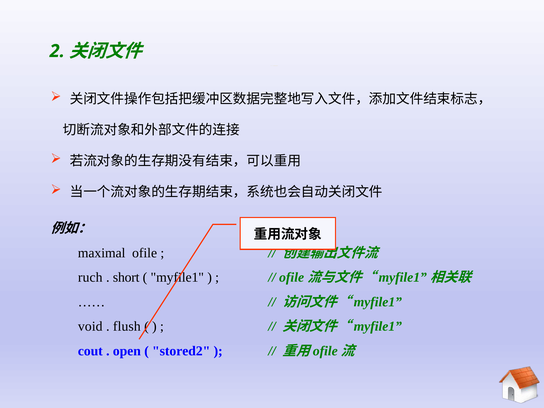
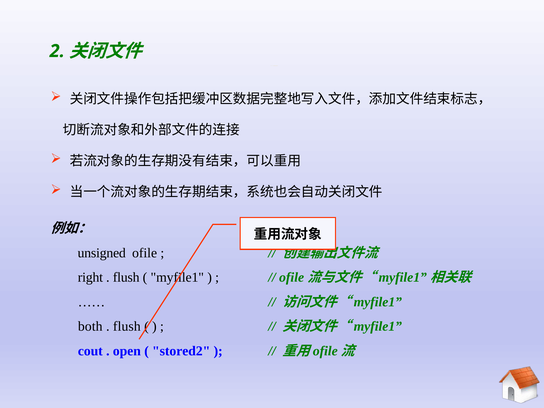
maximal: maximal -> unsigned (102, 253)
ruch: ruch -> right (90, 277)
short: short -> flush (126, 277)
void: void -> both (90, 326)
